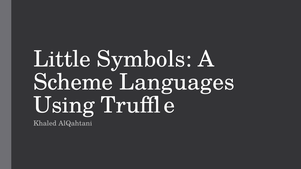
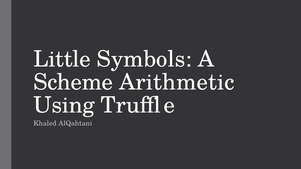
Languages: Languages -> Arithmetic (177, 82)
